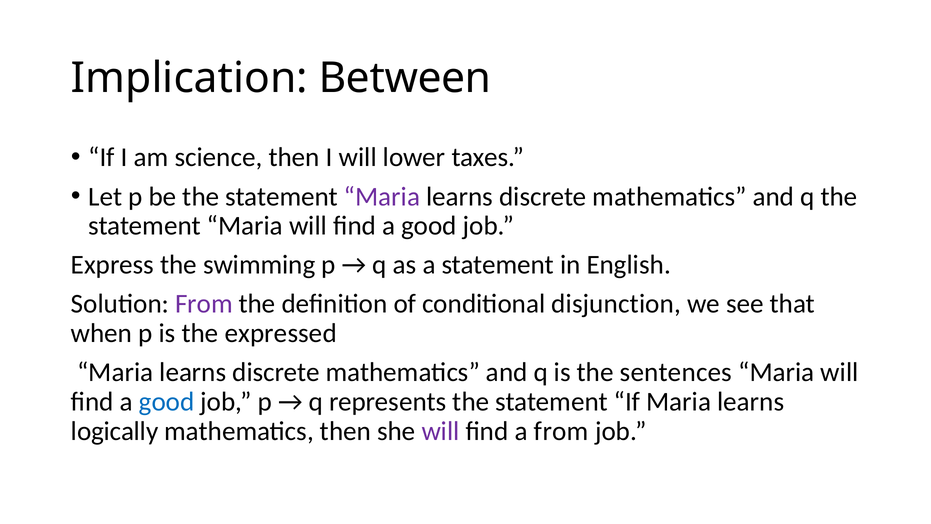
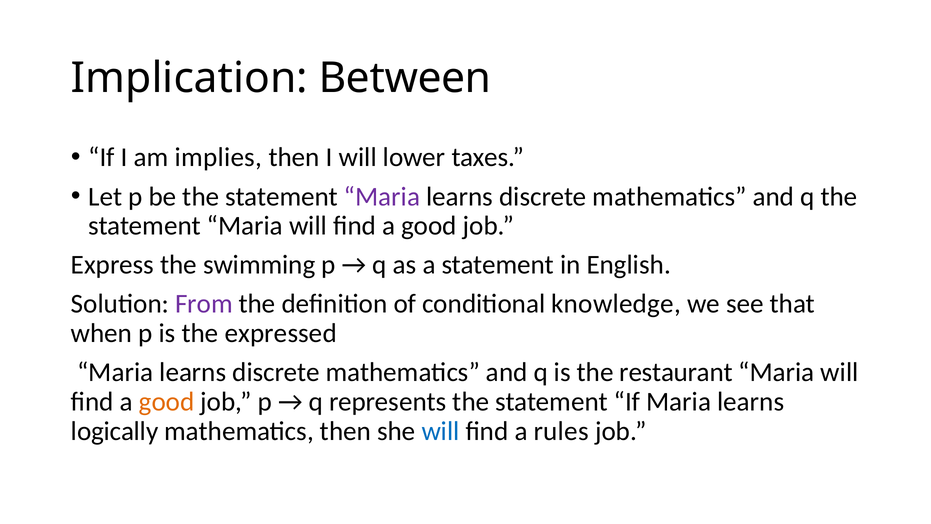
science: science -> implies (218, 157)
disjunction: disjunction -> knowledge (616, 304)
sentences: sentences -> restaurant (676, 372)
good colour: blue -> orange (167, 402)
will colour: purple -> blue (441, 431)
a from: from -> rules (561, 431)
